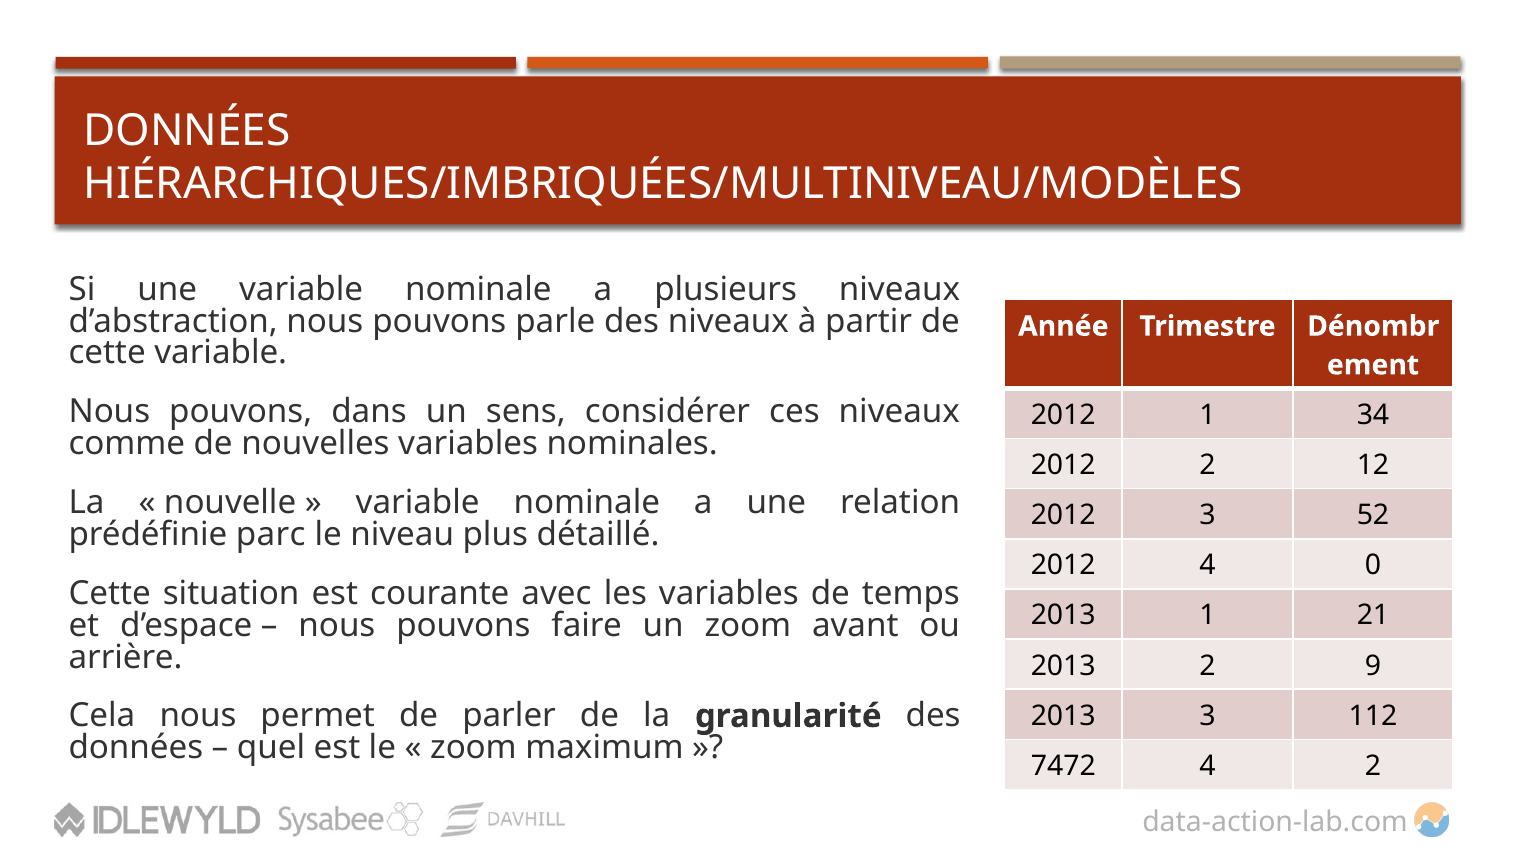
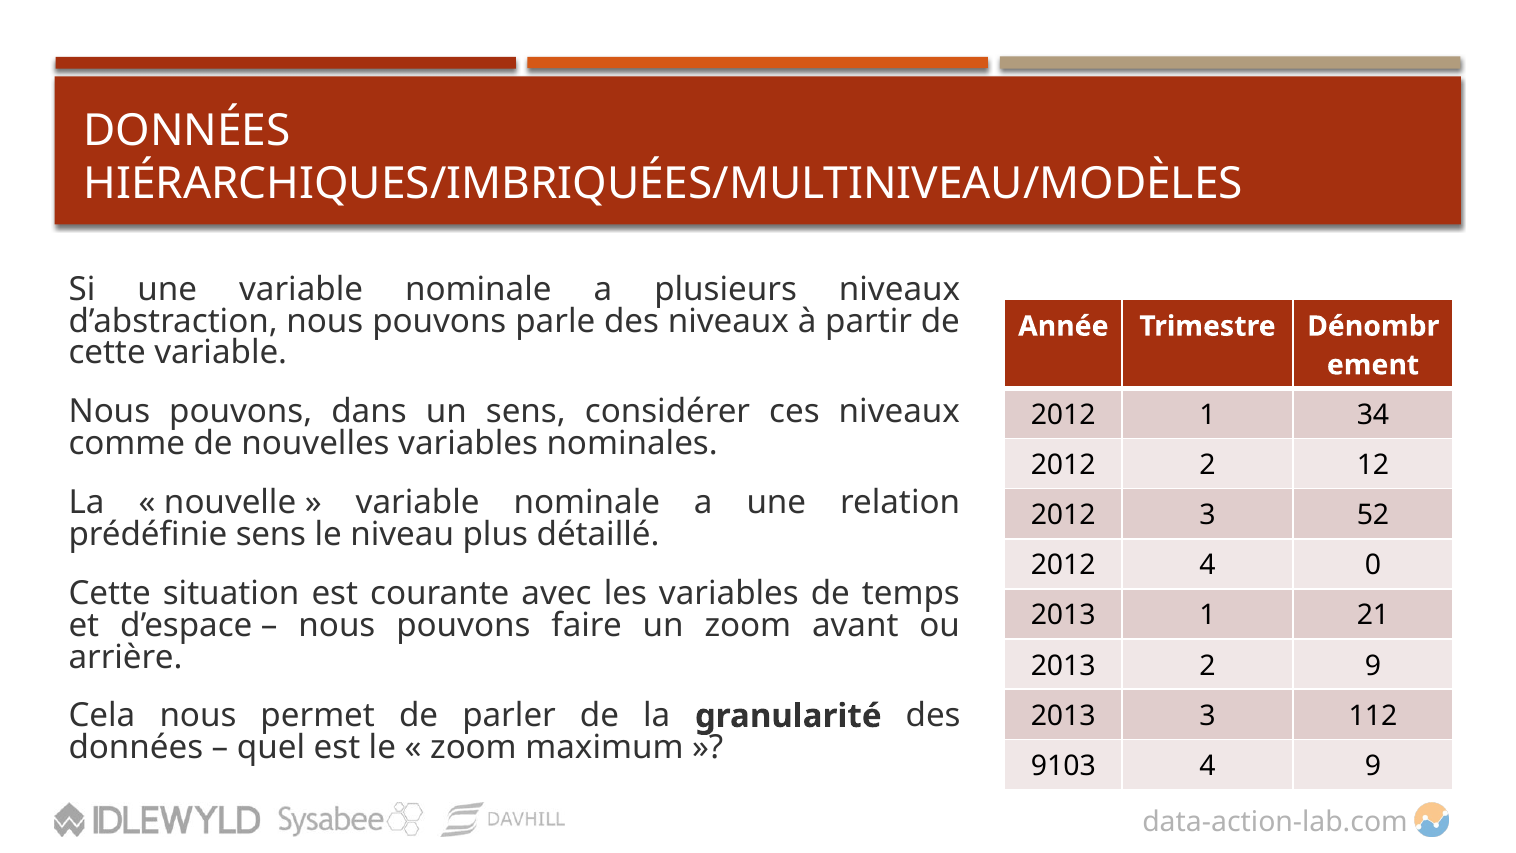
prédéfinie parc: parc -> sens (271, 534)
7472: 7472 -> 9103 (1063, 766)
4 2: 2 -> 9 (1373, 766)
